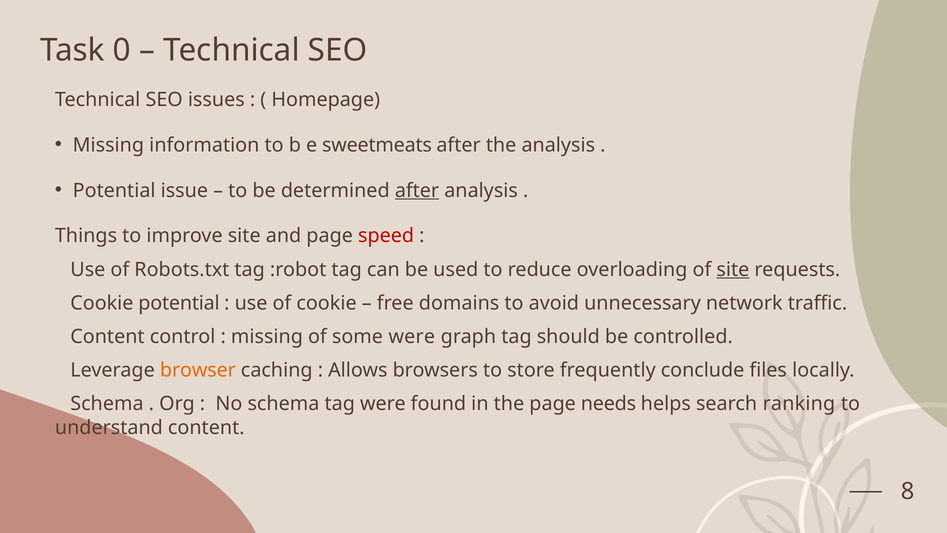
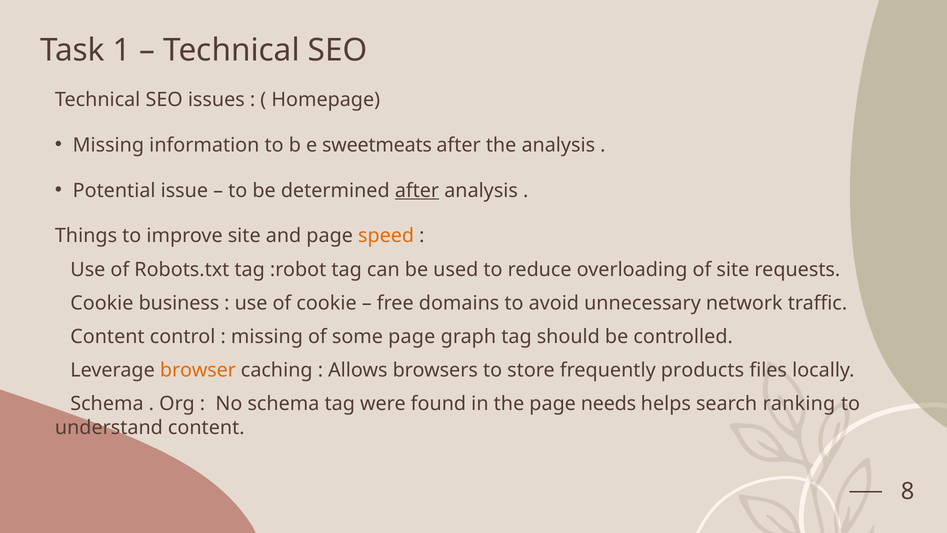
0: 0 -> 1 (122, 50)
speed colour: red -> orange (386, 236)
site underline: present -> none (733, 269)
Cookie potential: potential -> business (179, 303)
some were: were -> page (412, 336)
conclude: conclude -> products (702, 370)
